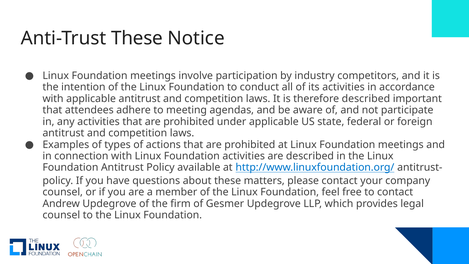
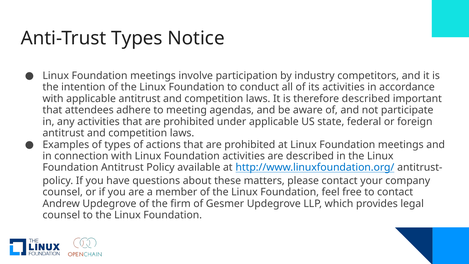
Anti-Trust These: These -> Types (137, 38)
